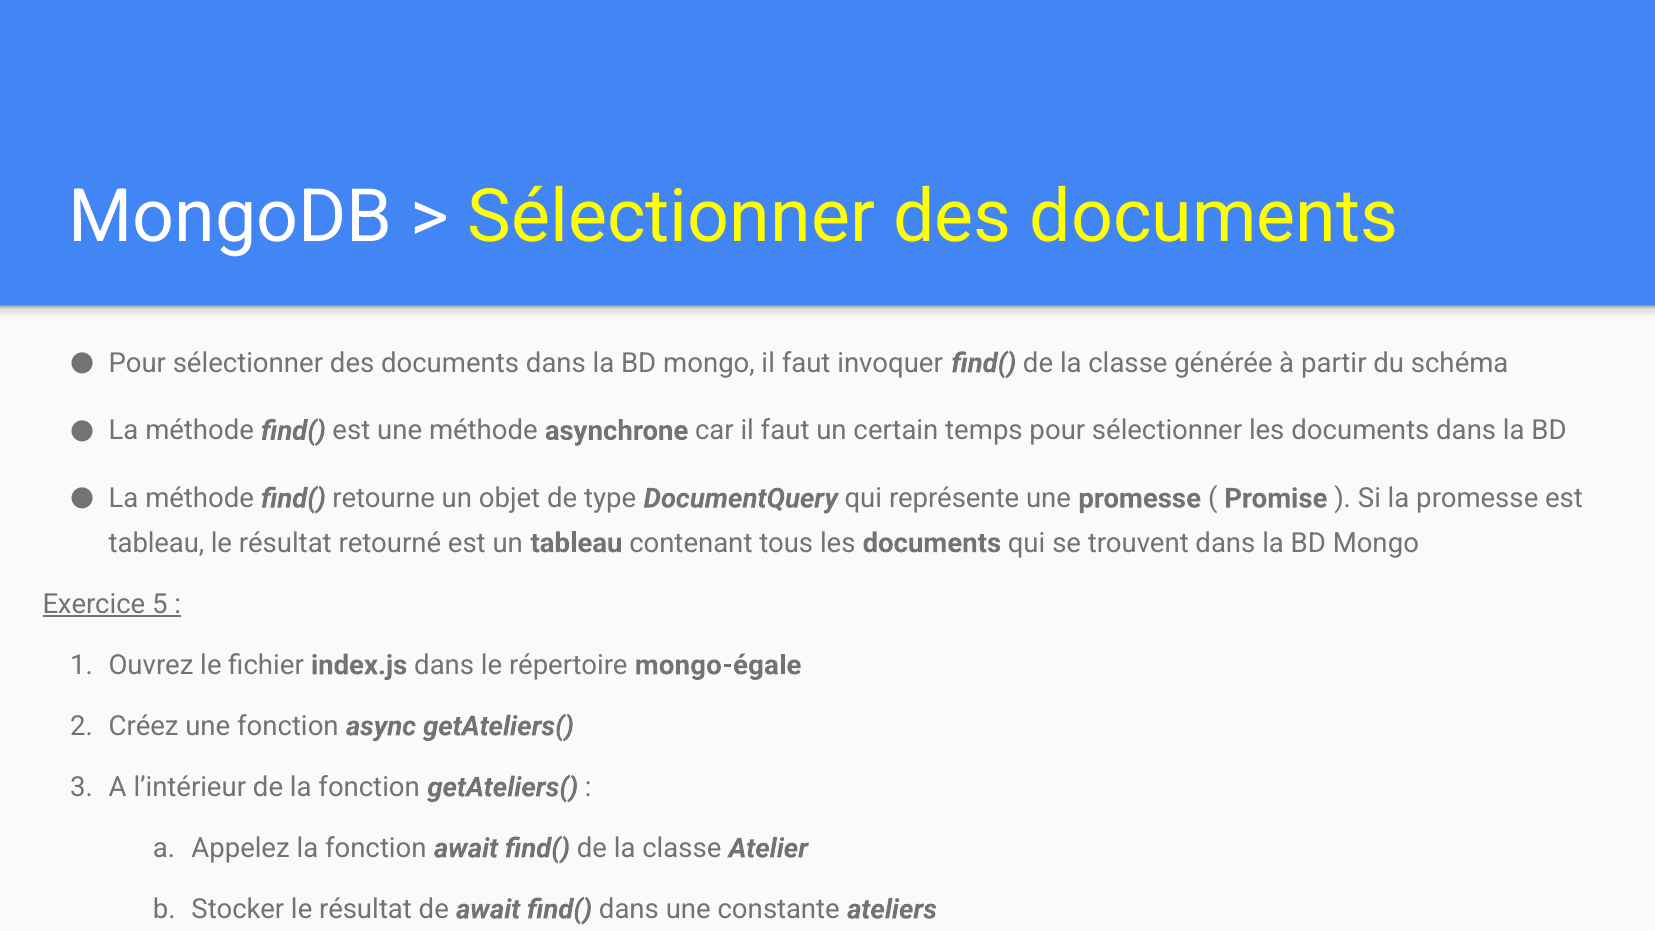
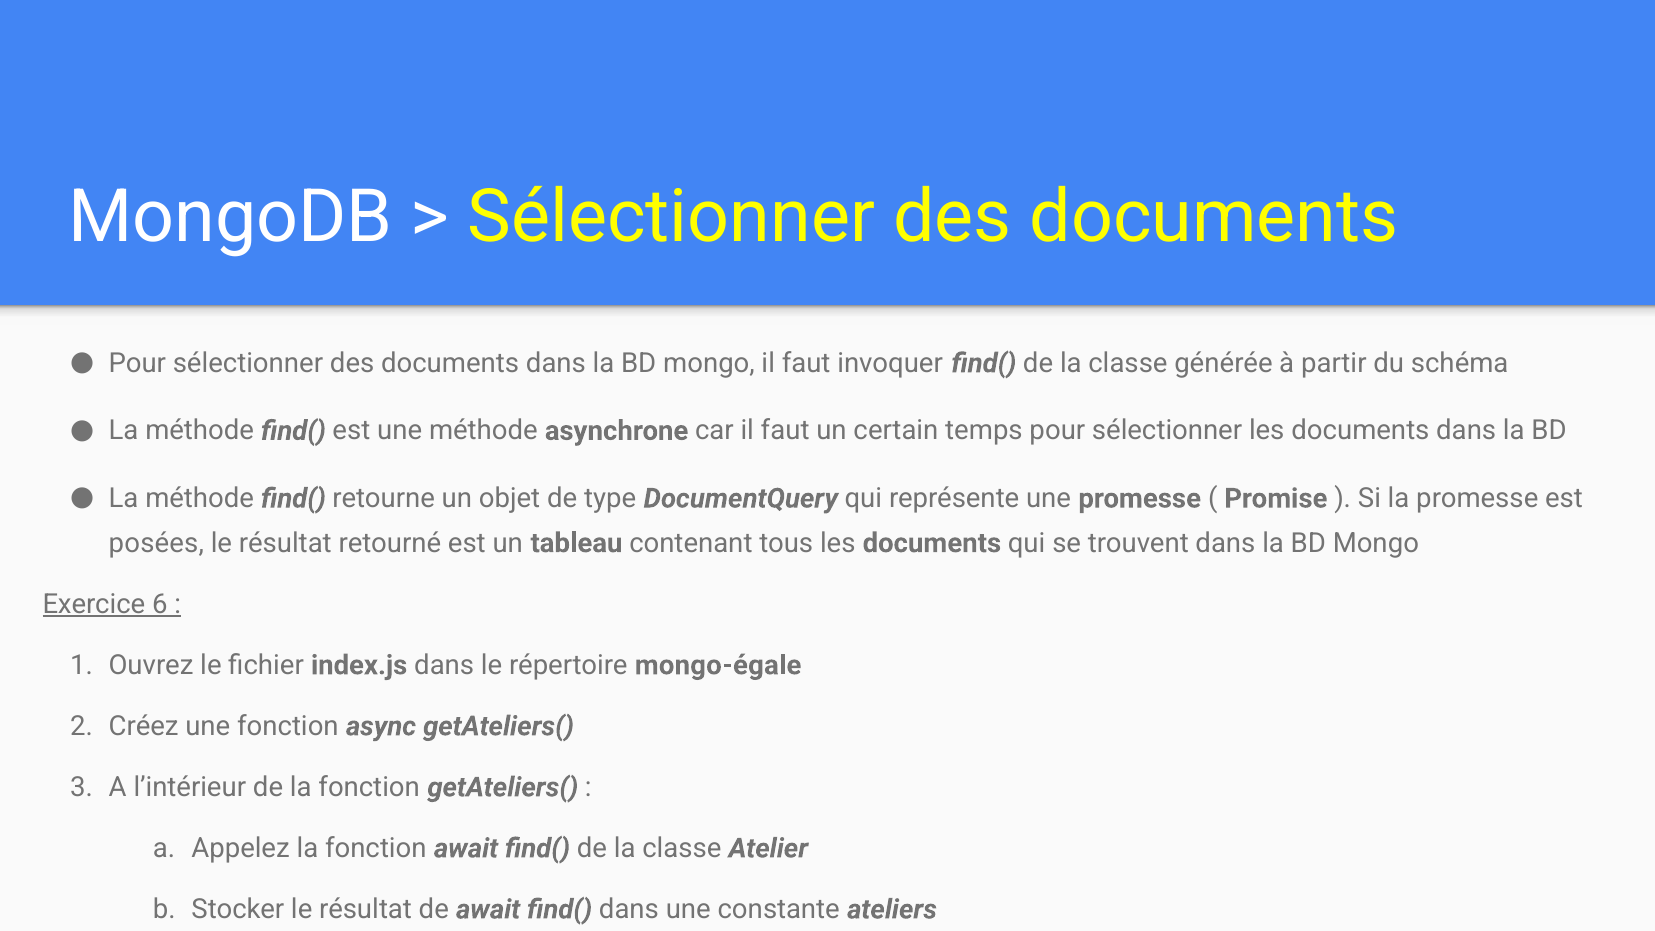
tableau: tableau -> posées (156, 543)
5: 5 -> 6 (160, 604)
